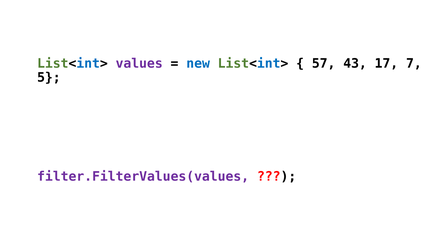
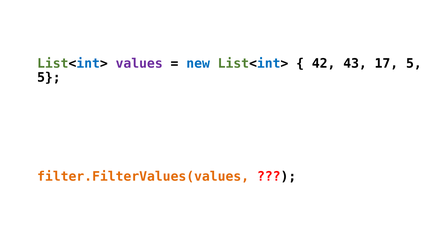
57: 57 -> 42 (324, 64)
17 7: 7 -> 5 (414, 64)
filter.FilterValues(values colour: purple -> orange (143, 176)
